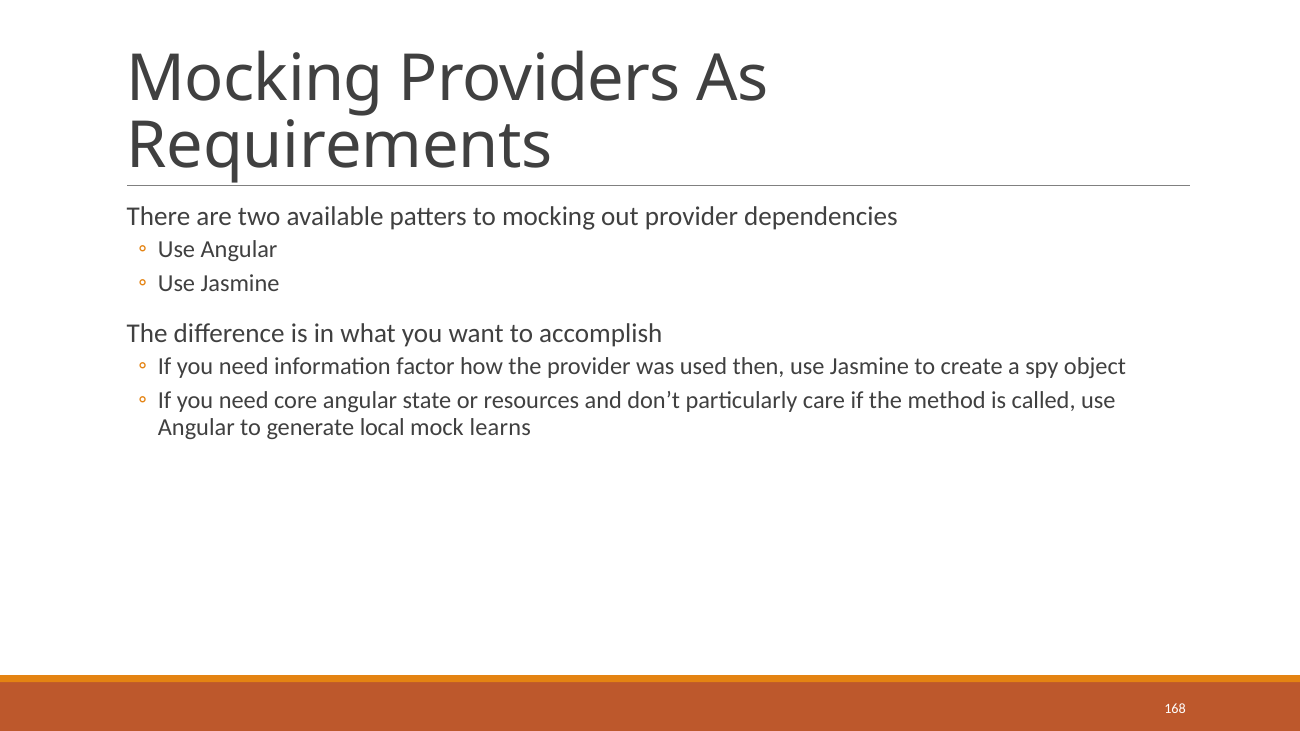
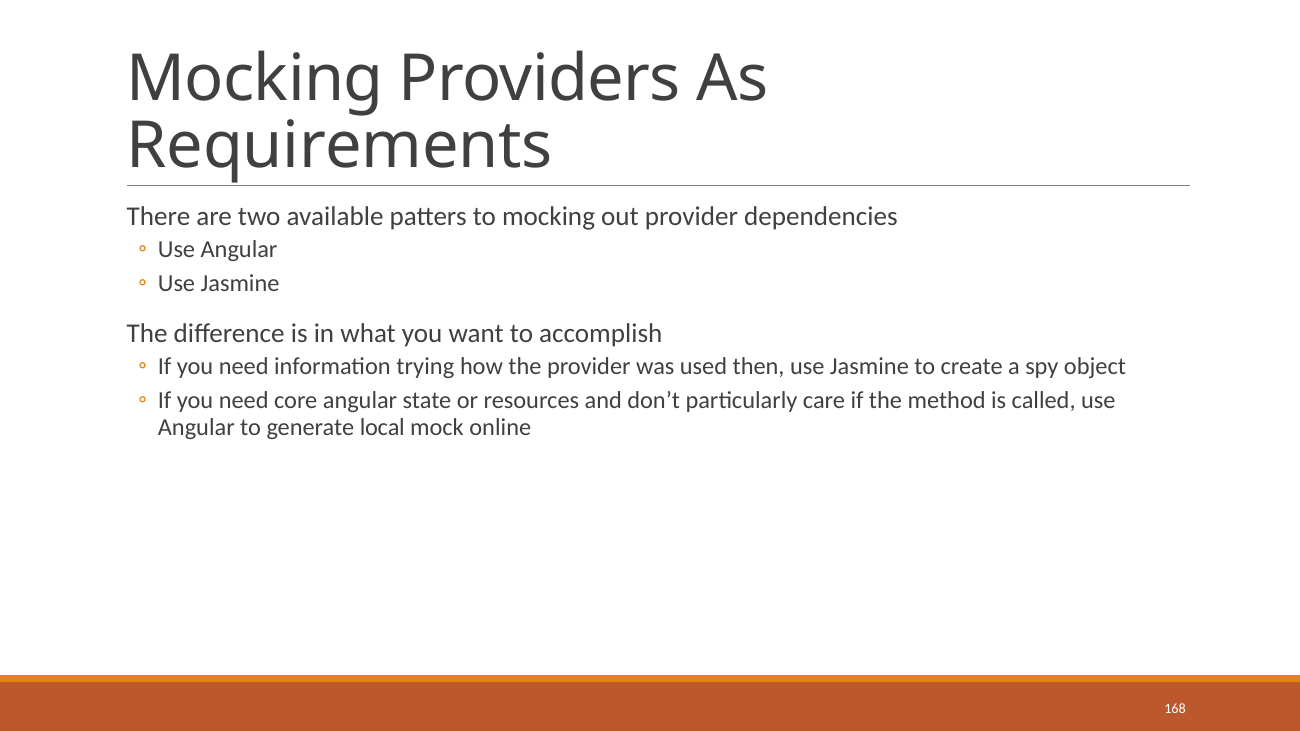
factor: factor -> trying (425, 367)
learns: learns -> online (500, 427)
